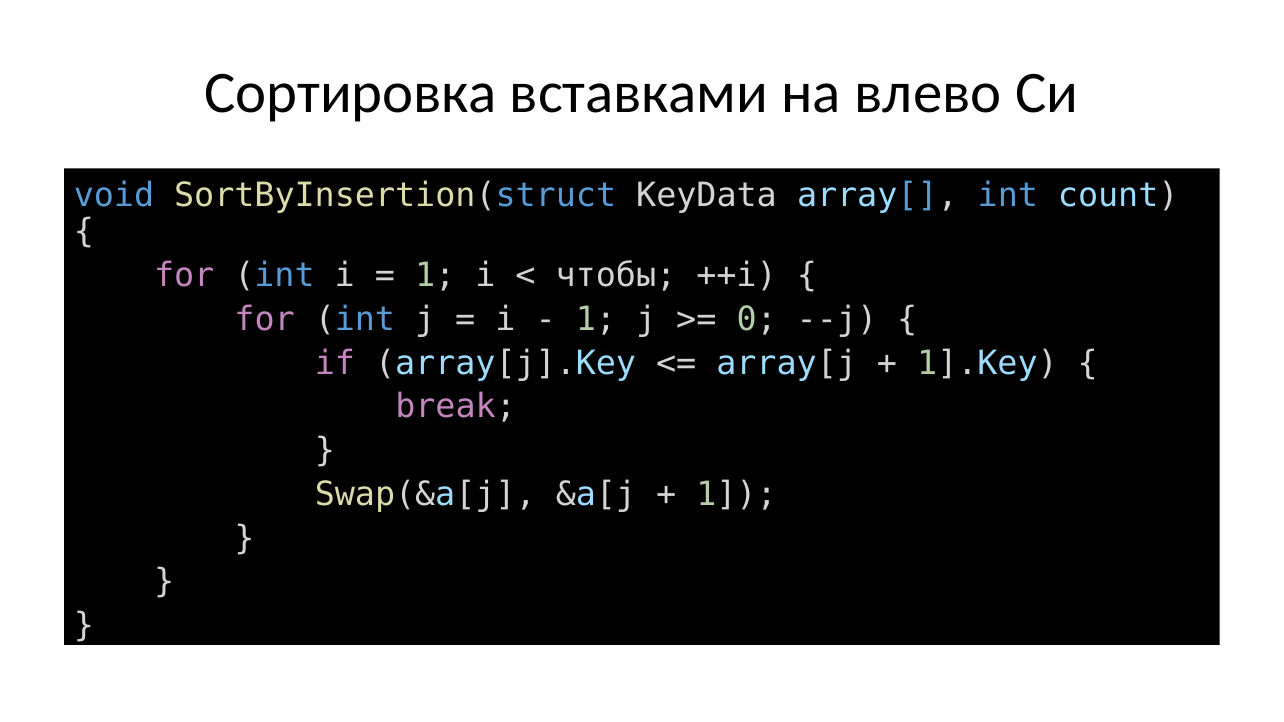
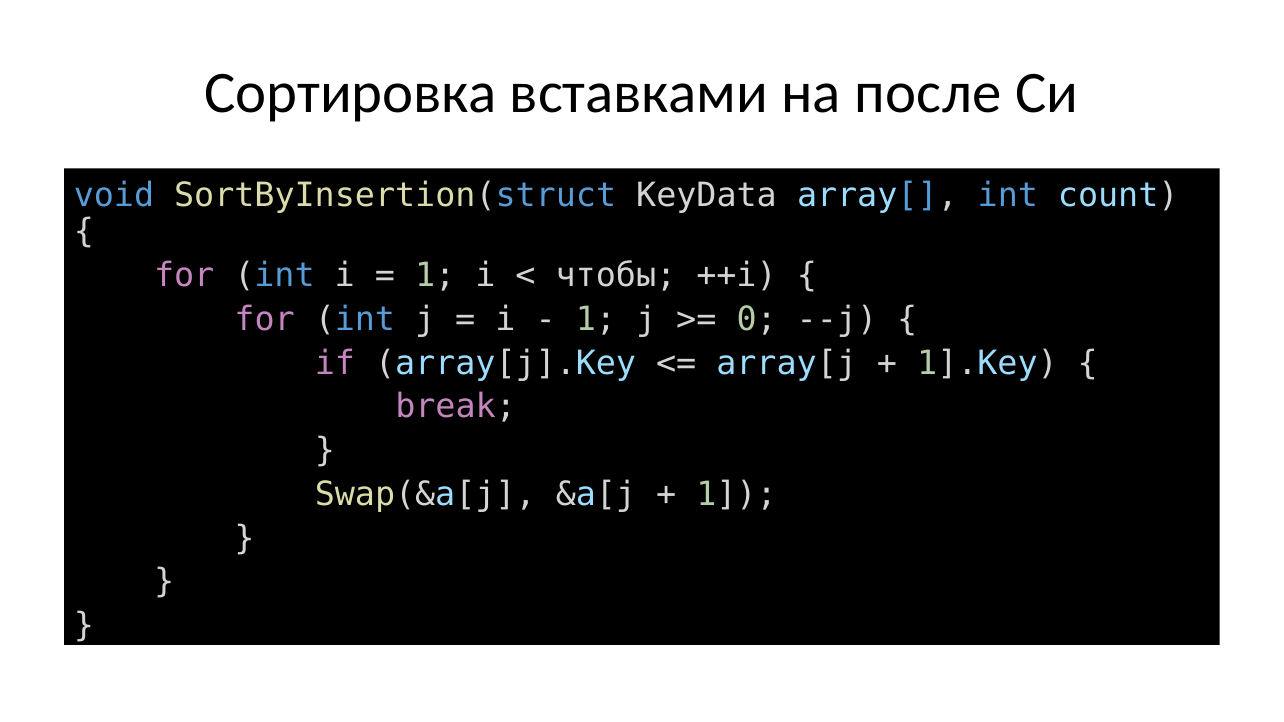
влево: влево -> после (928, 93)
